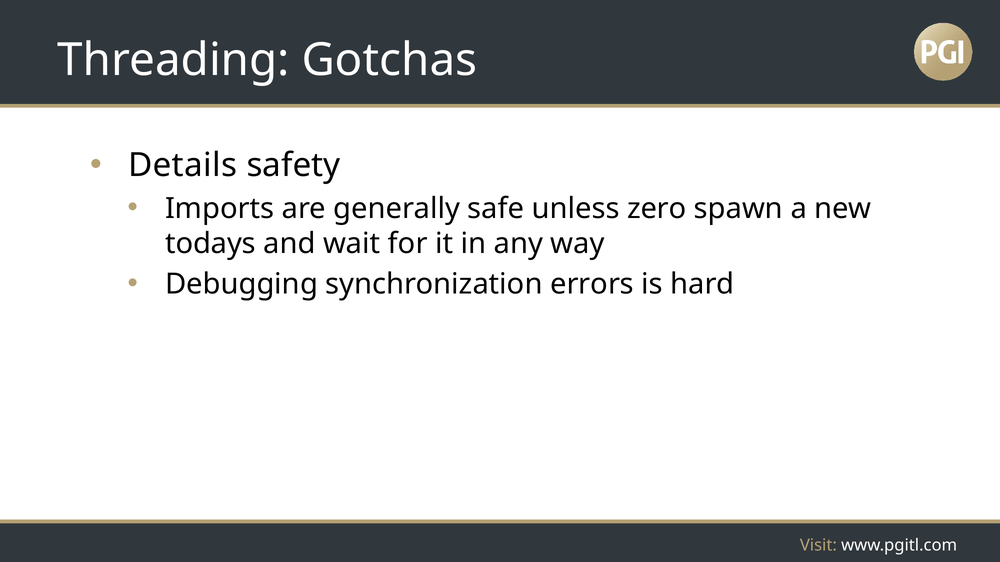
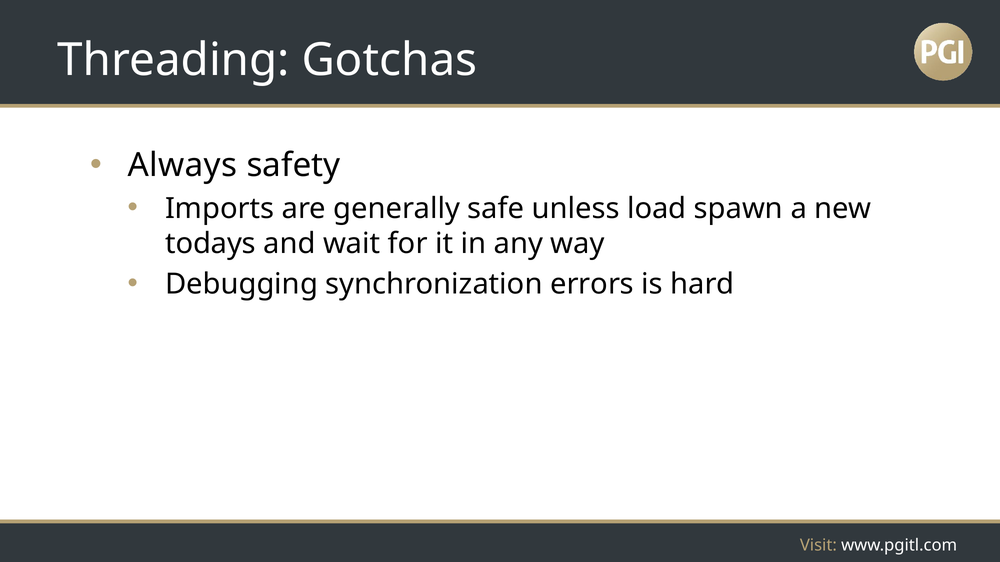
Details: Details -> Always (183, 166)
zero: zero -> load (657, 209)
